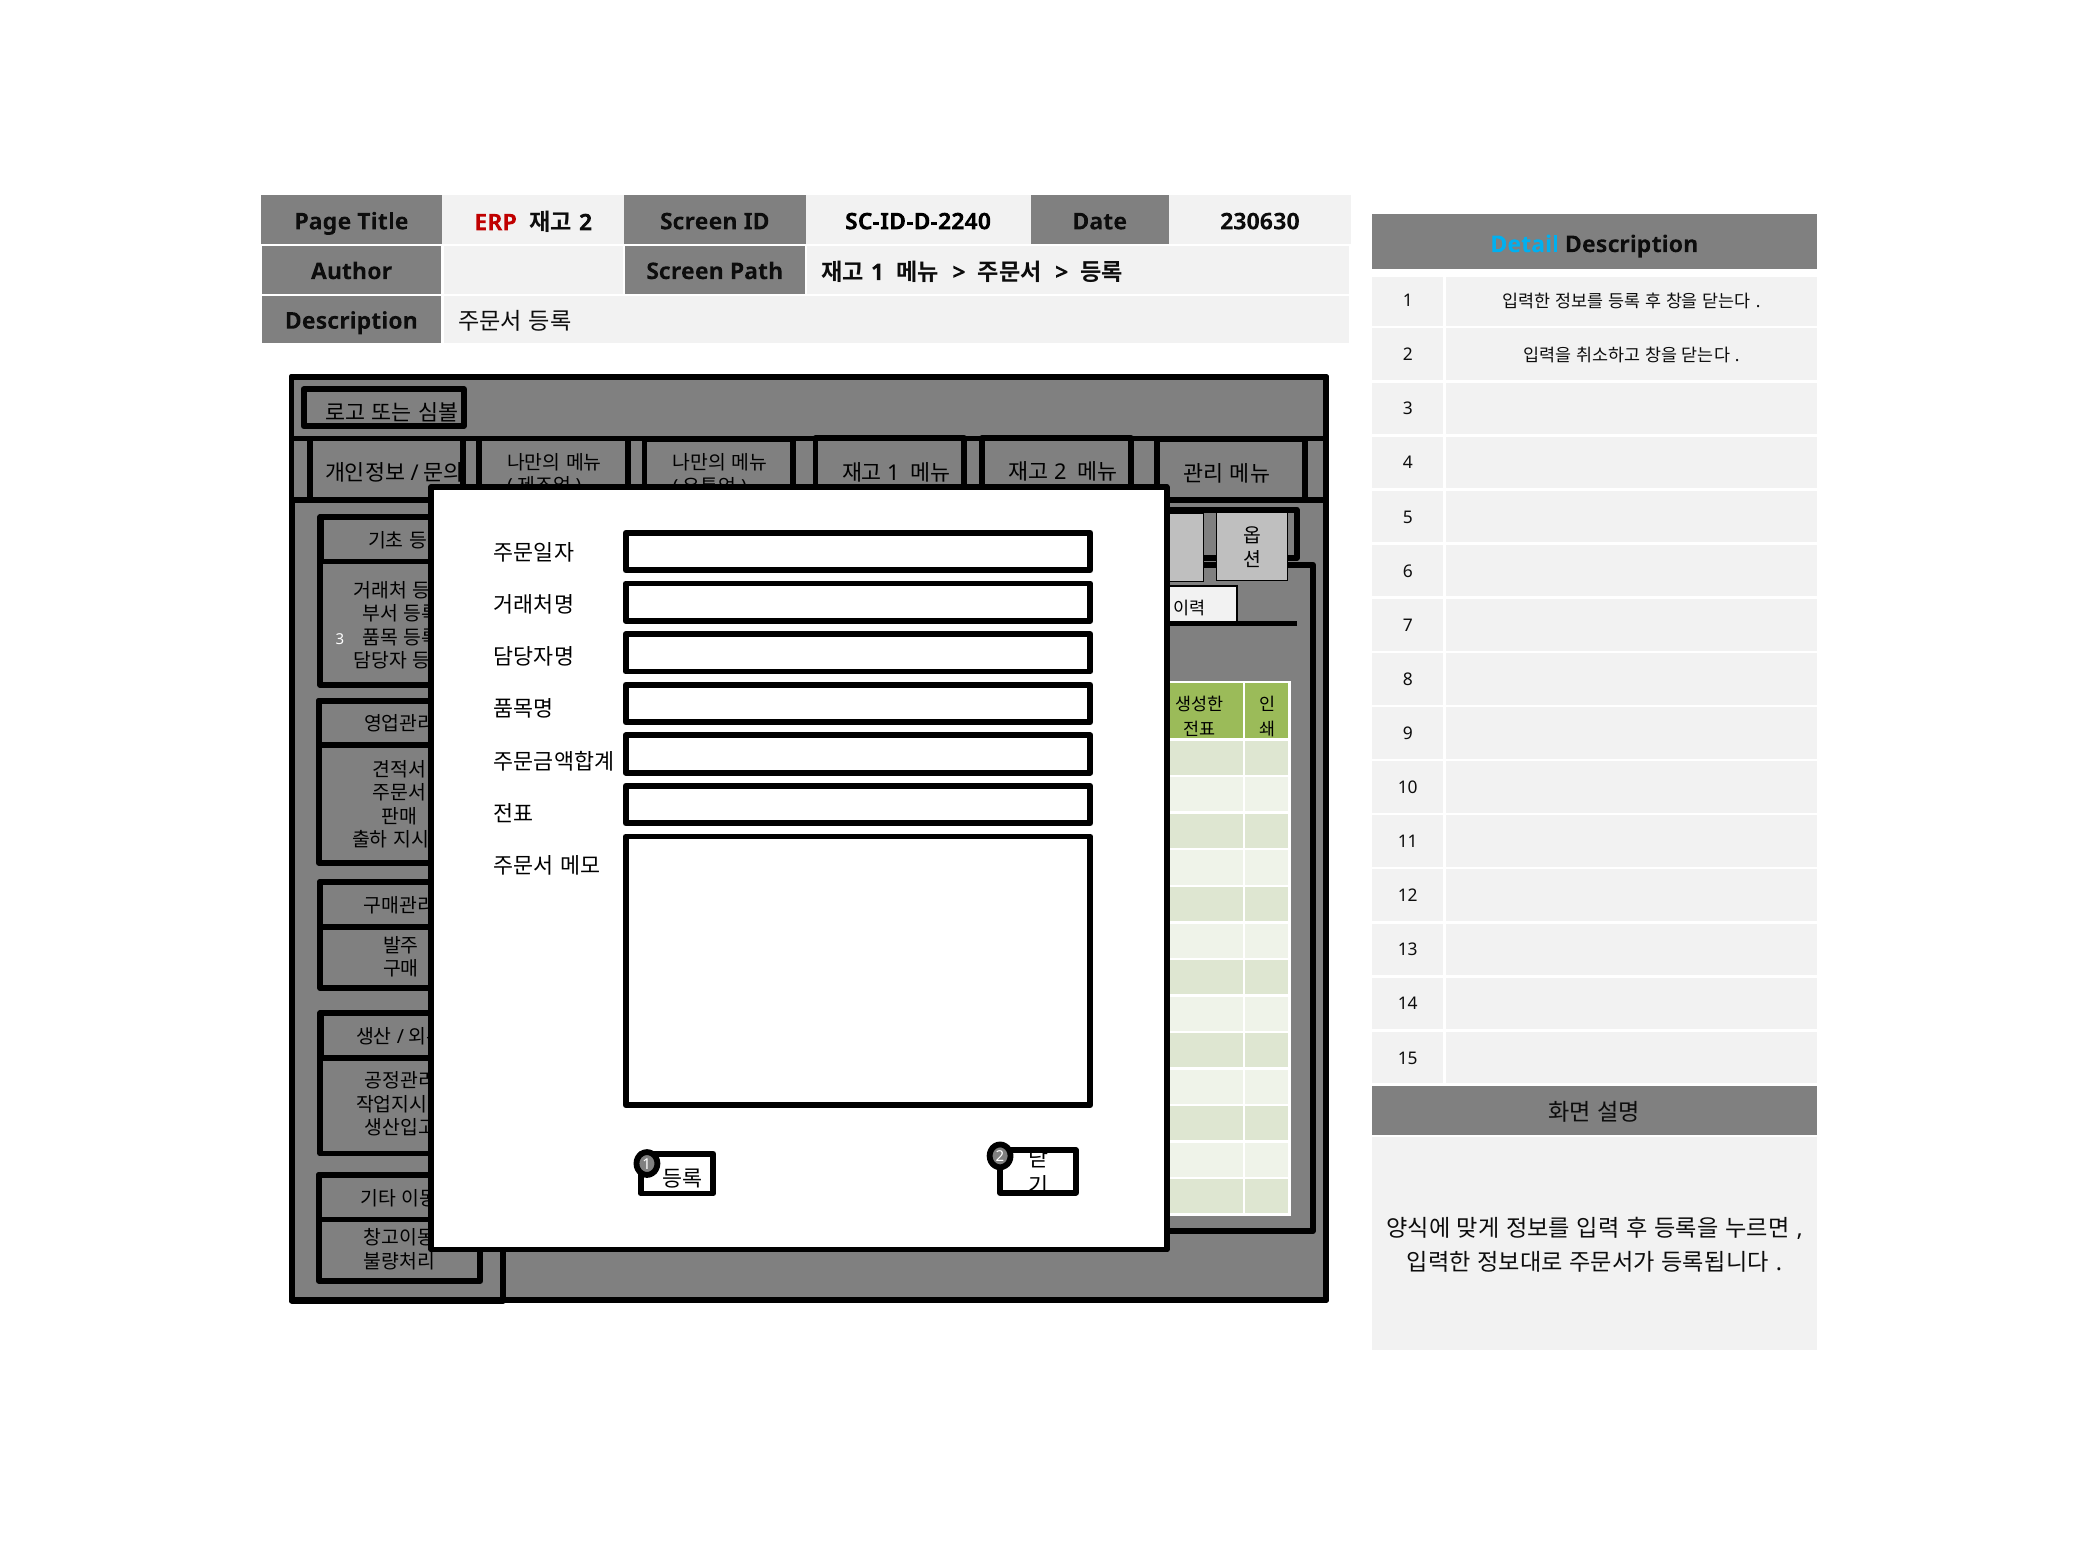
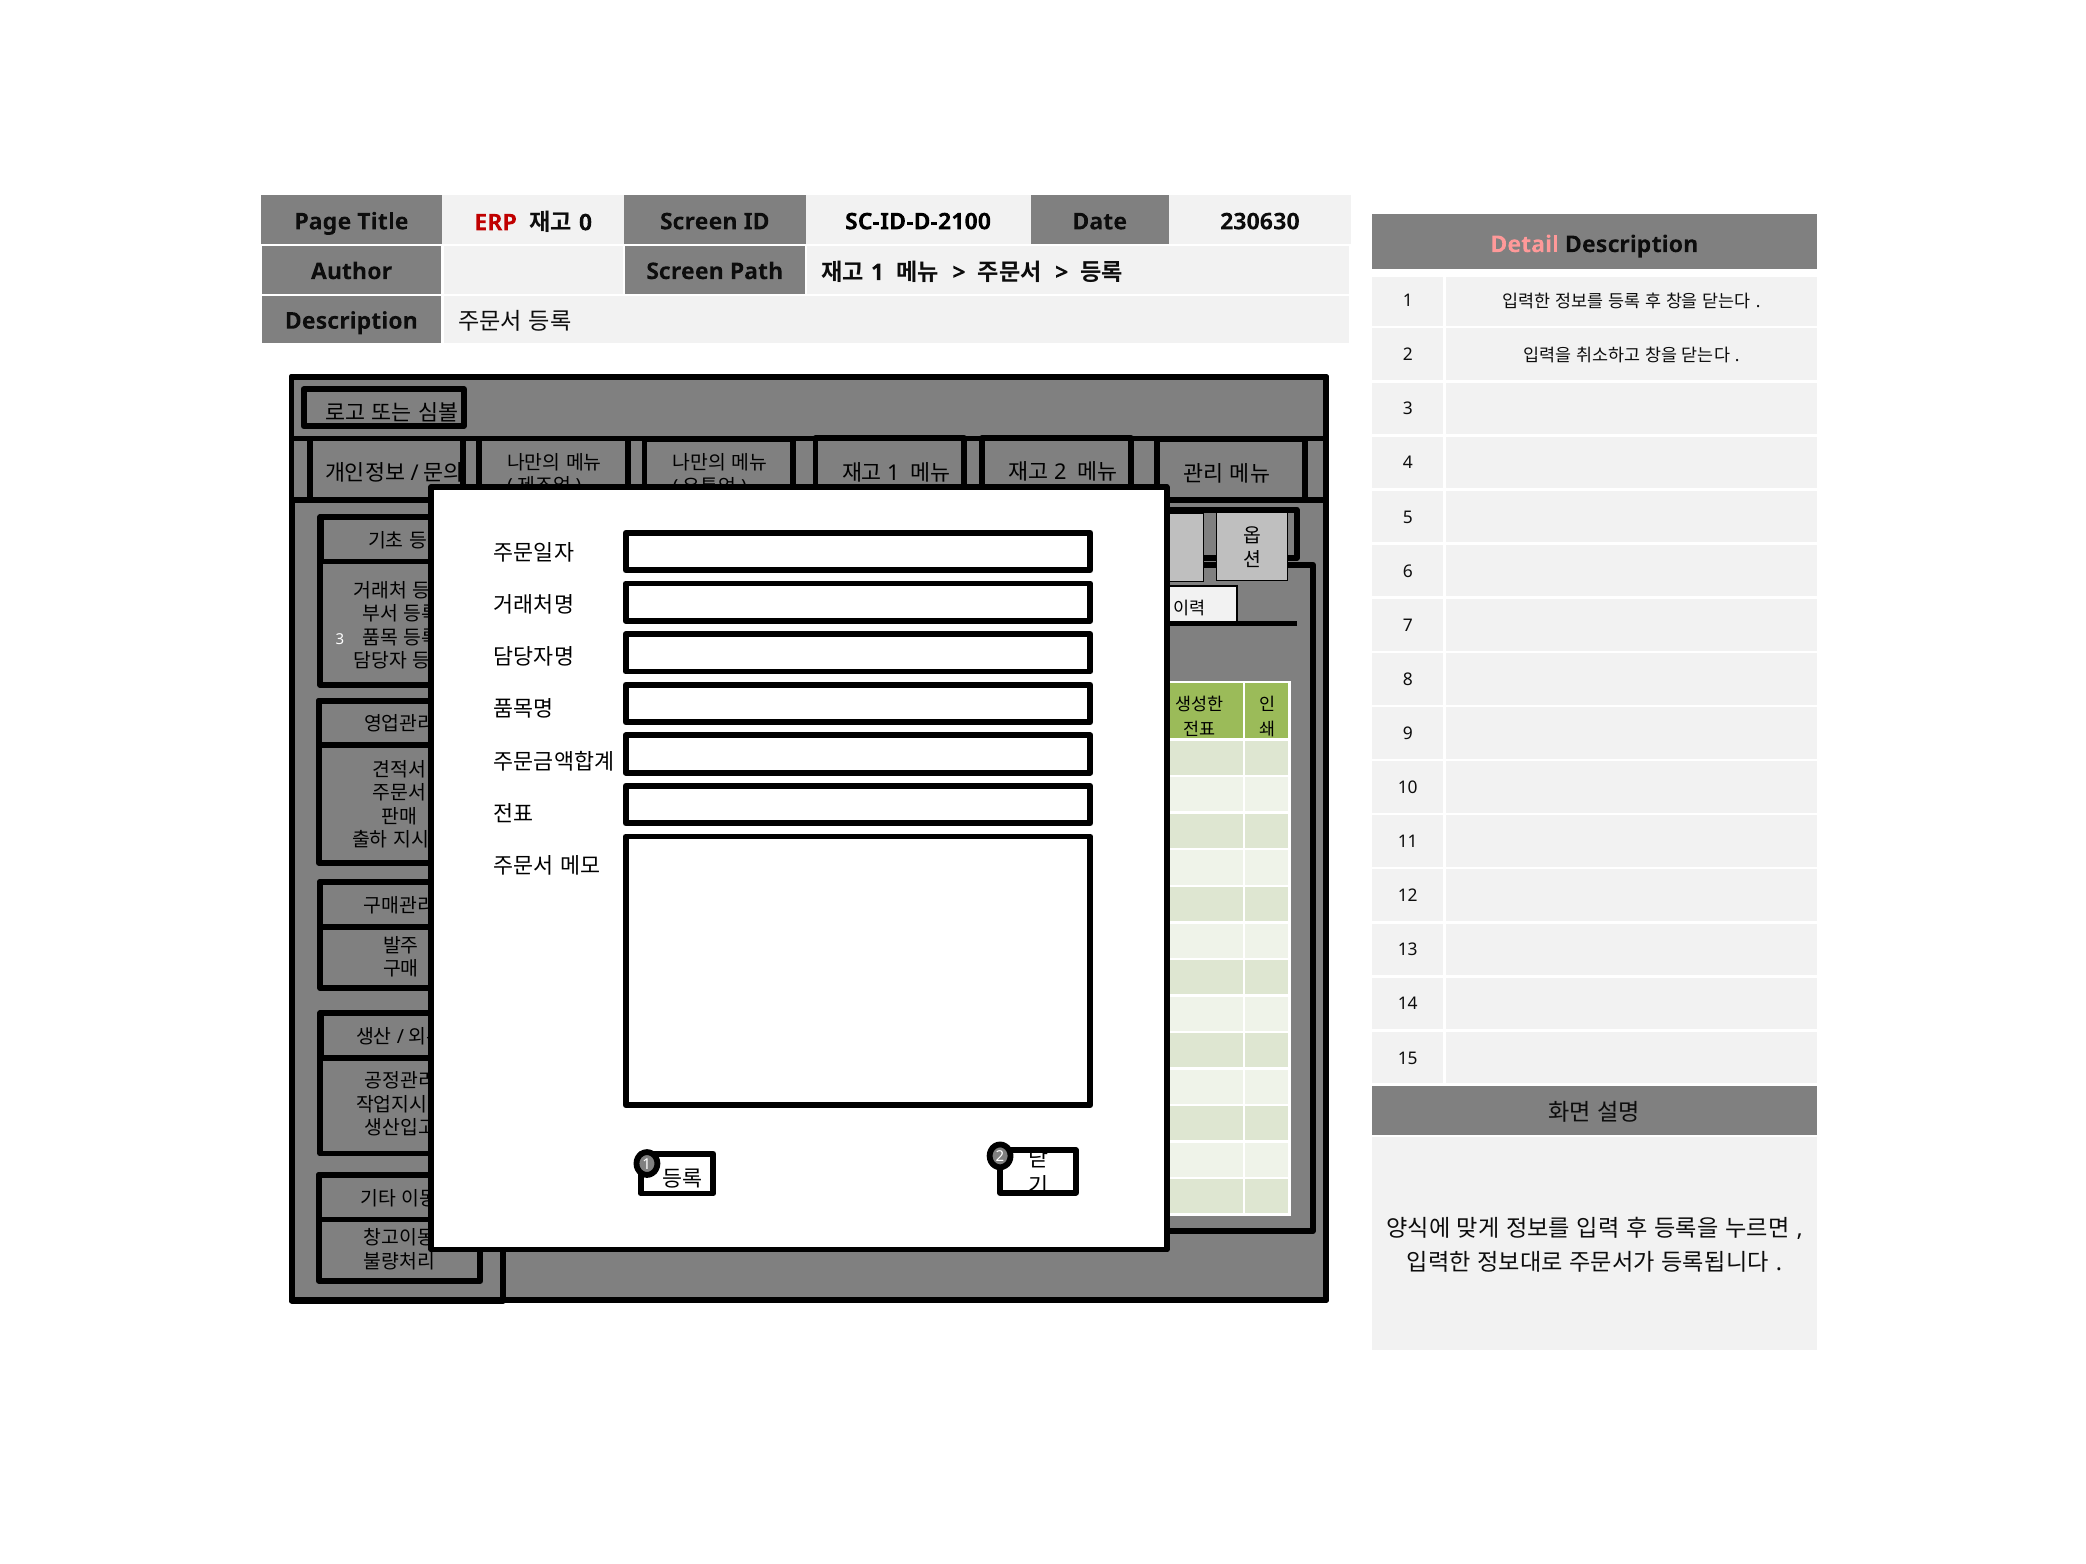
2: 2 -> 0 (586, 223)
SC-ID-D-2240: SC-ID-D-2240 -> SC-ID-D-2100 (918, 222)
Detail colour: light blue -> pink (1525, 245)
